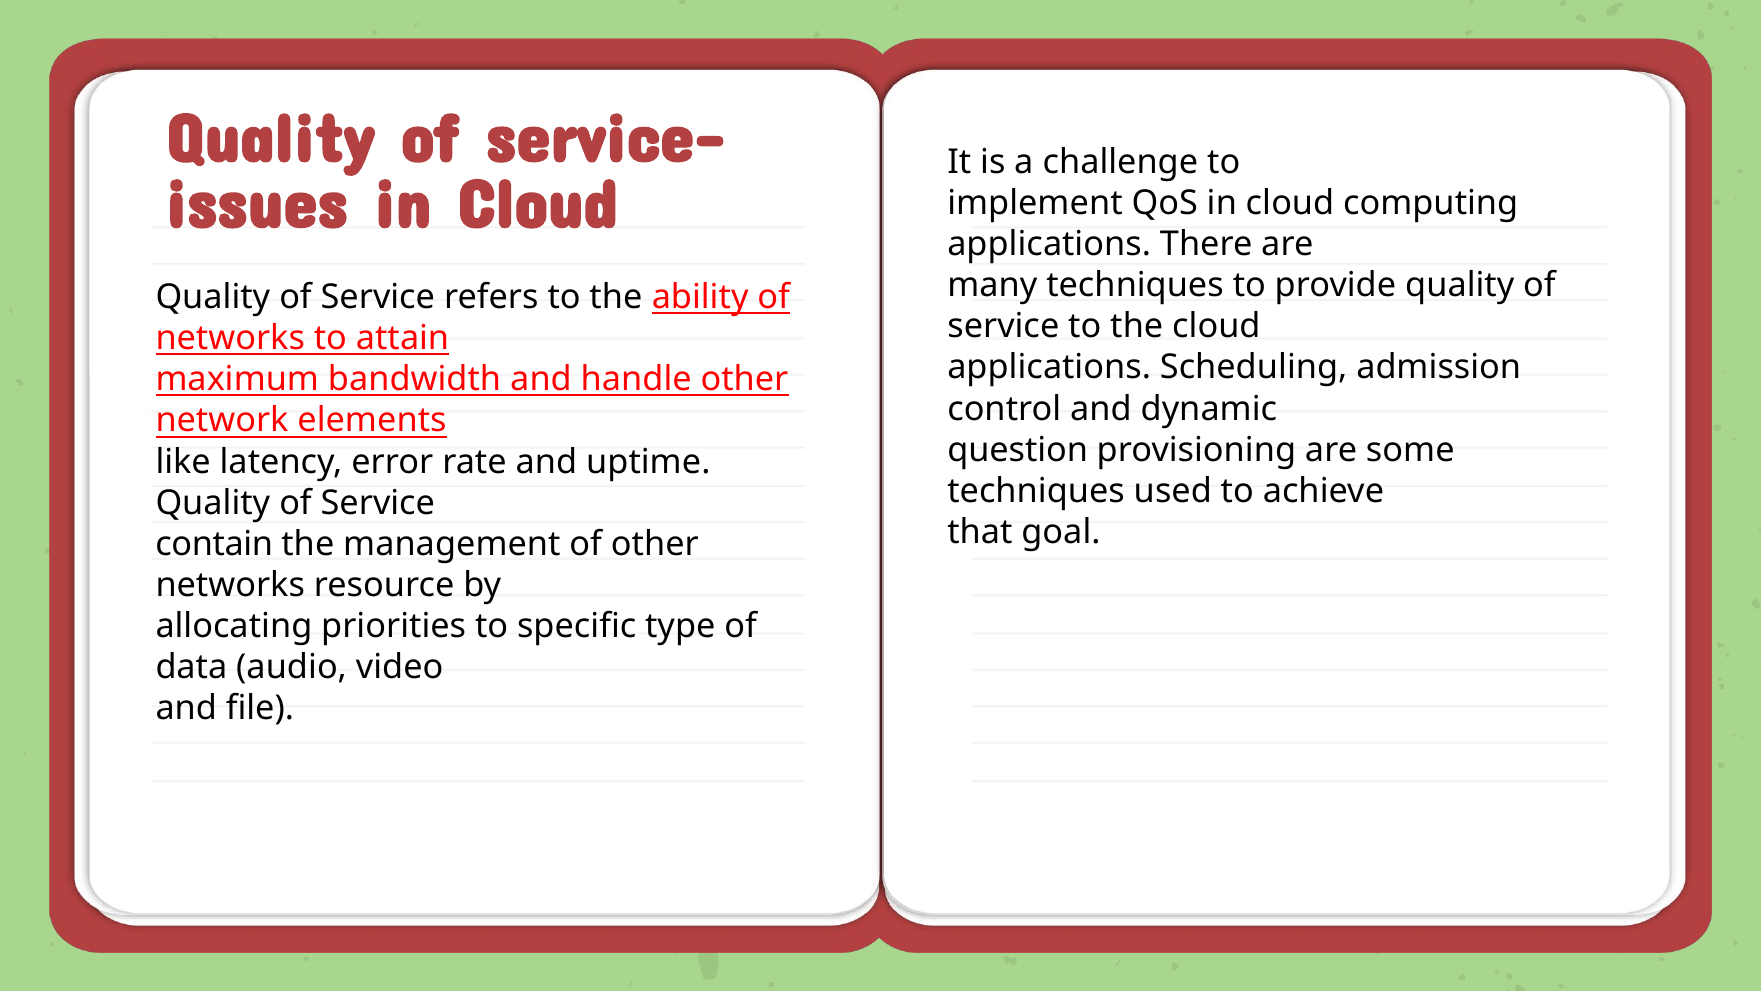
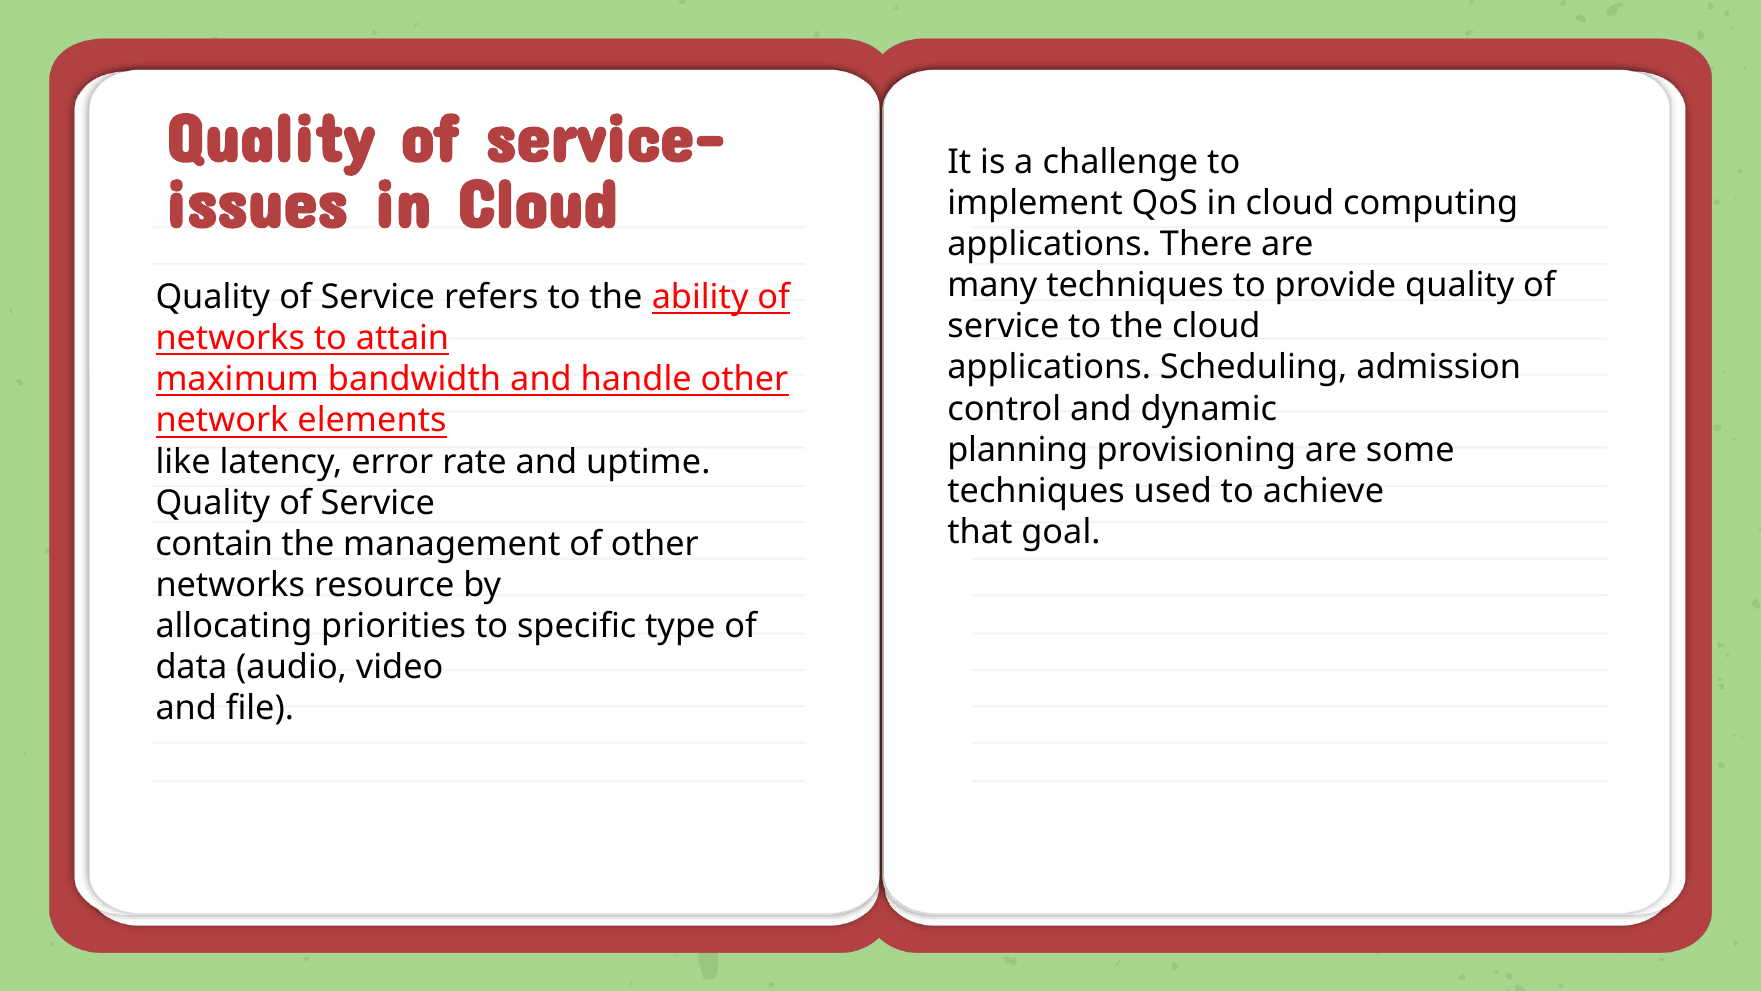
question: question -> planning (1018, 450)
